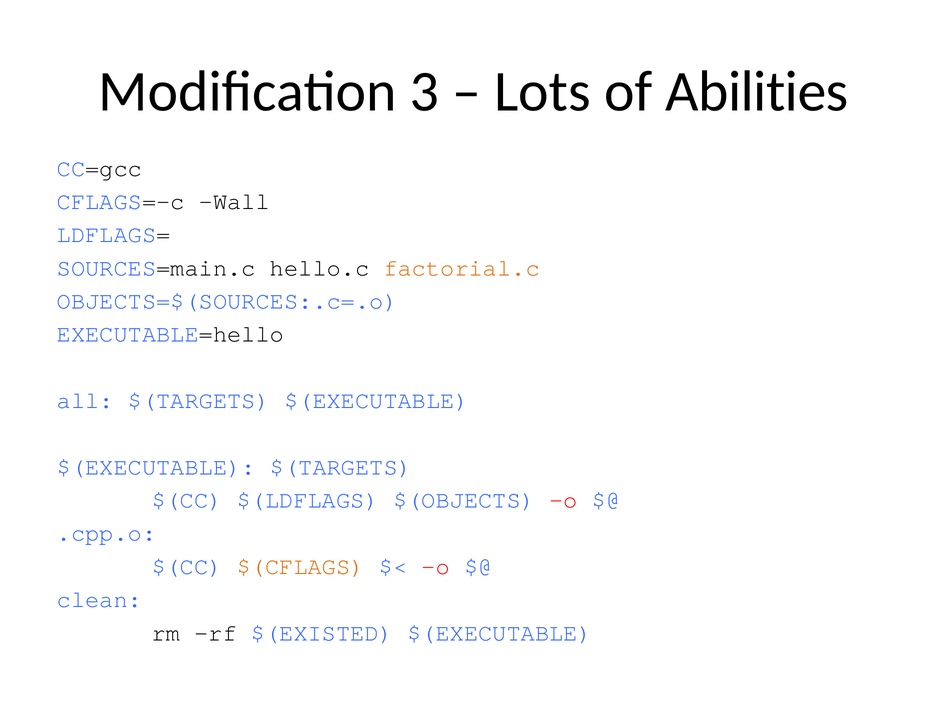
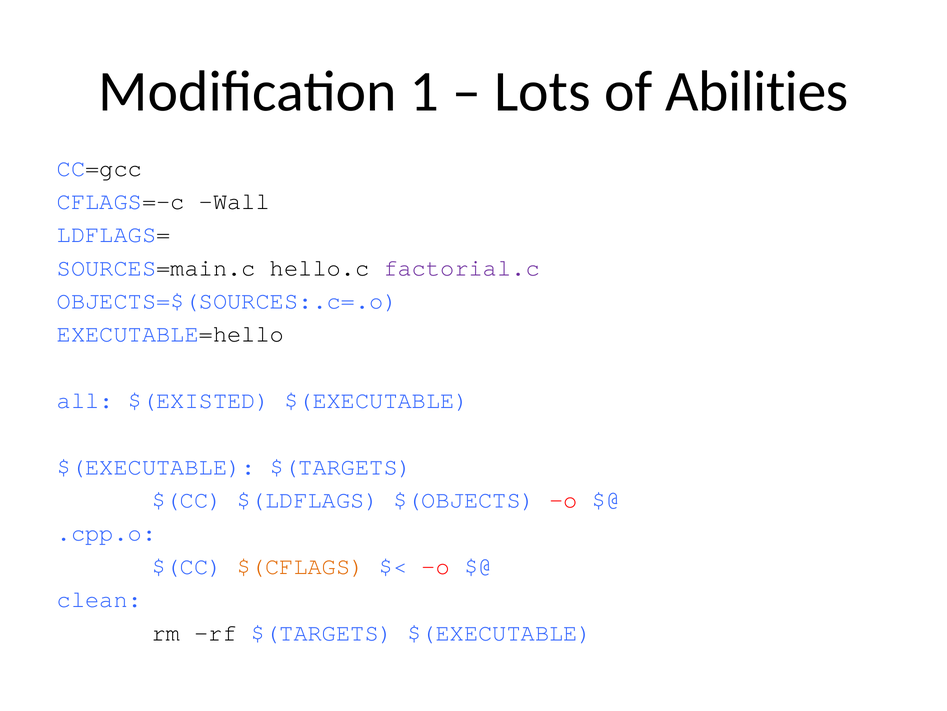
3: 3 -> 1 (425, 92)
factorial.c colour: orange -> purple (462, 267)
all $(TARGETS: $(TARGETS -> $(EXISTED (199, 400)
rf $(EXISTED: $(EXISTED -> $(TARGETS (322, 632)
